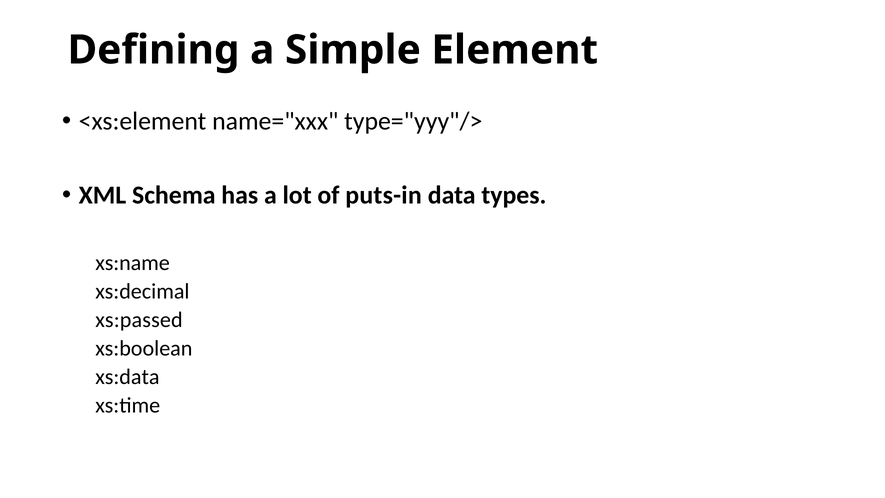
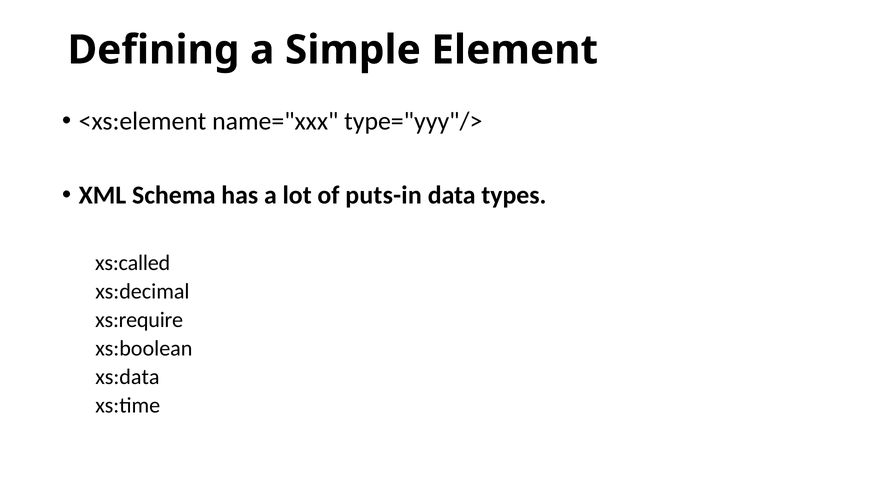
xs:name: xs:name -> xs:called (133, 263)
xs:passed: xs:passed -> xs:require (139, 320)
